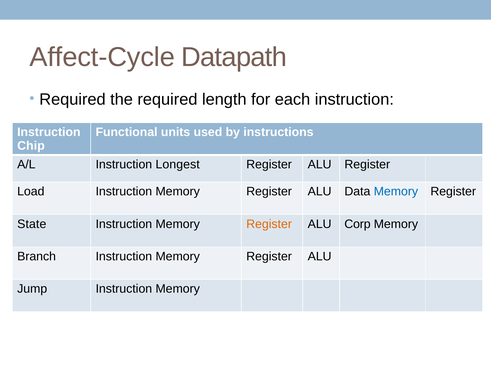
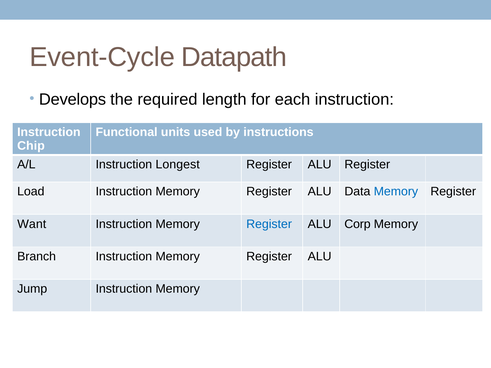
Affect-Cycle: Affect-Cycle -> Event-Cycle (102, 57)
Required: Required -> Develops (73, 99)
State: State -> Want (32, 224)
Register colour: orange -> blue (269, 224)
